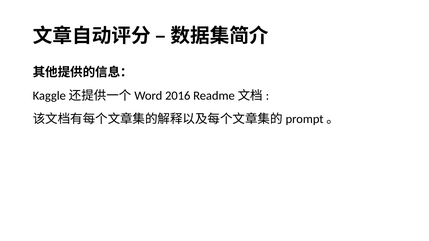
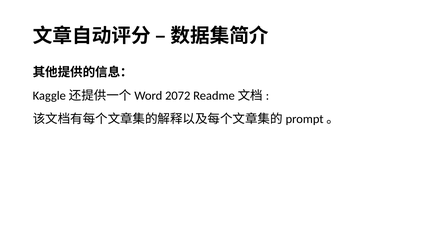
2016: 2016 -> 2072 (178, 96)
